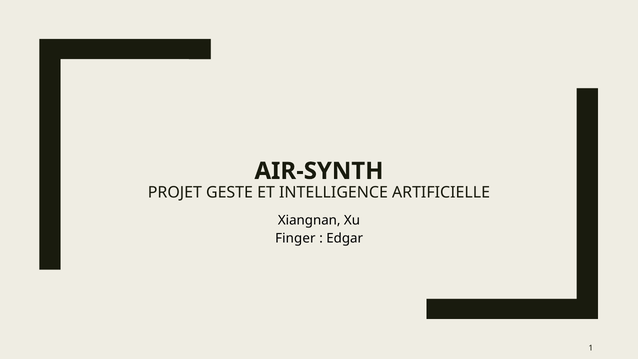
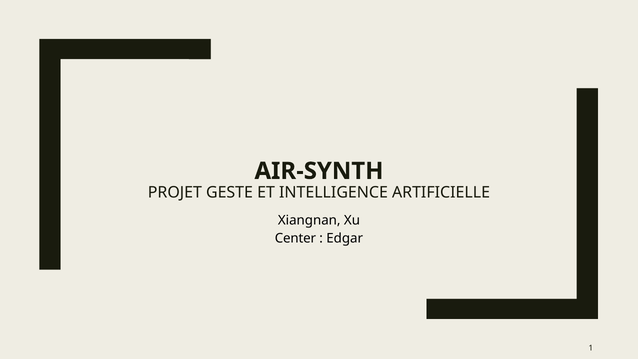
Finger: Finger -> Center (295, 238)
